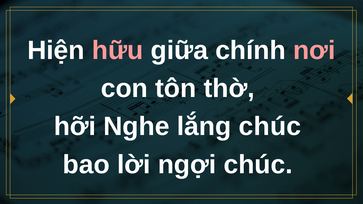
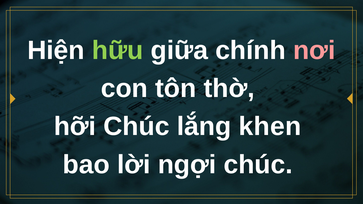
hữu colour: pink -> light green (118, 50)
hỡi Nghe: Nghe -> Chúc (136, 127)
lắng chúc: chúc -> khen (270, 127)
